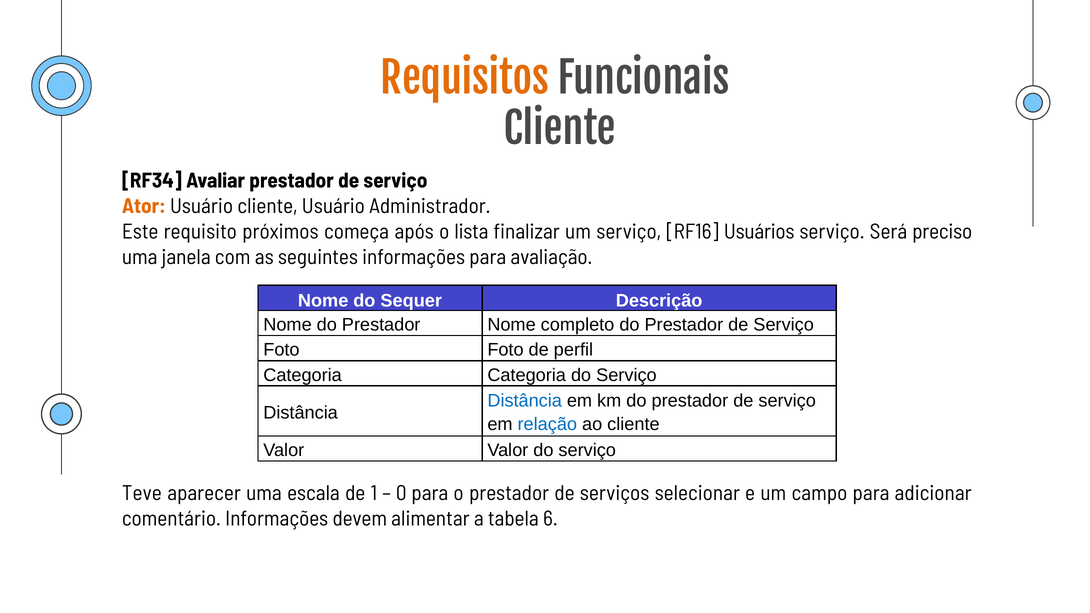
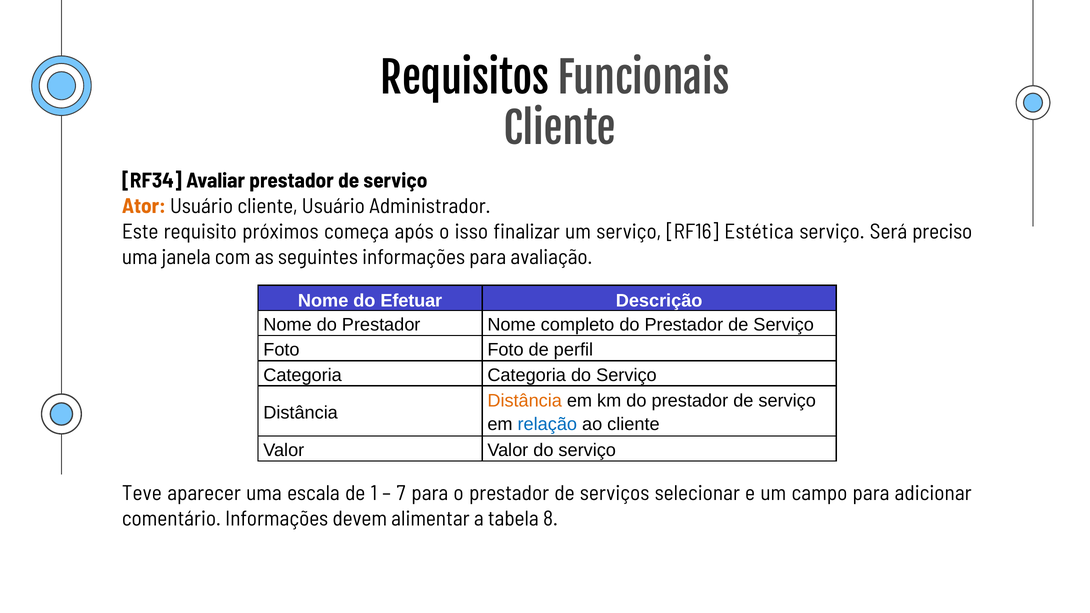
Requisitos colour: orange -> black (465, 80)
lista: lista -> isso (471, 232)
Usuários: Usuários -> Estética (759, 232)
Sequer: Sequer -> Efetuar (411, 301)
Distância colour: blue -> orange (525, 401)
0: 0 -> 7 (401, 493)
6: 6 -> 8 (550, 519)
